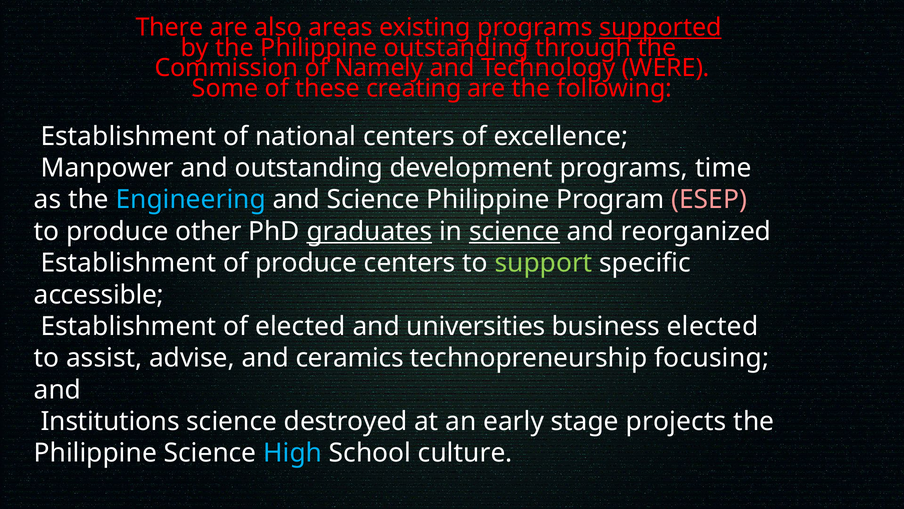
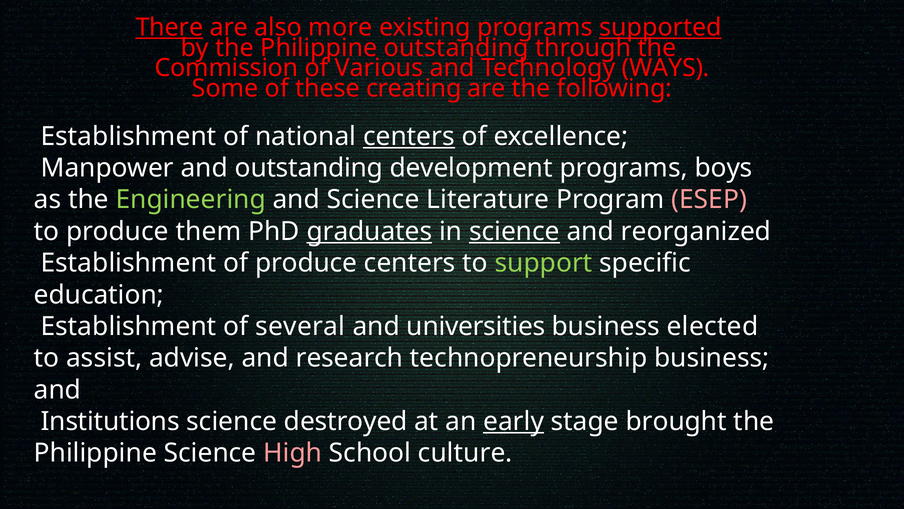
There underline: none -> present (169, 28)
areas: areas -> more (340, 28)
Namely: Namely -> Various (379, 68)
WERE: WERE -> WAYS (666, 68)
centers underline: none -> present (409, 136)
time: time -> boys (724, 168)
Engineering colour: light blue -> light green (191, 200)
Science Philippine: Philippine -> Literature (488, 200)
other: other -> them (208, 231)
accessible: accessible -> education (99, 295)
of elected: elected -> several (300, 326)
ceramics: ceramics -> research (350, 358)
technopreneurship focusing: focusing -> business (712, 358)
early underline: none -> present (514, 421)
projects: projects -> brought (676, 421)
High colour: light blue -> pink (293, 453)
